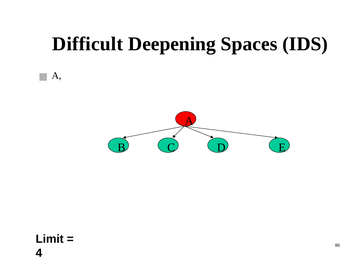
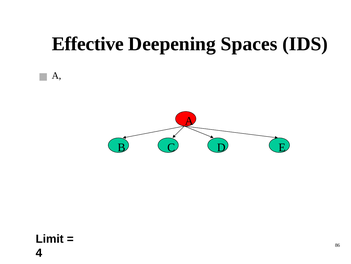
Difficult: Difficult -> Effective (88, 44)
